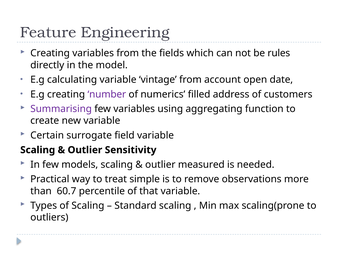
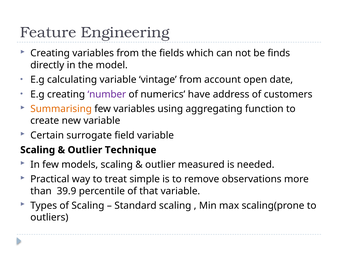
rules: rules -> finds (279, 53)
filled: filled -> have (199, 94)
Summarising colour: purple -> orange (61, 109)
Sensitivity: Sensitivity -> Technique (131, 150)
60.7: 60.7 -> 39.9 (66, 191)
